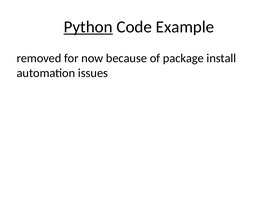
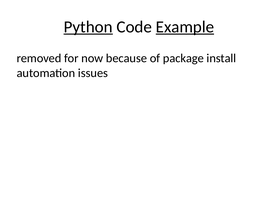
Example underline: none -> present (185, 27)
